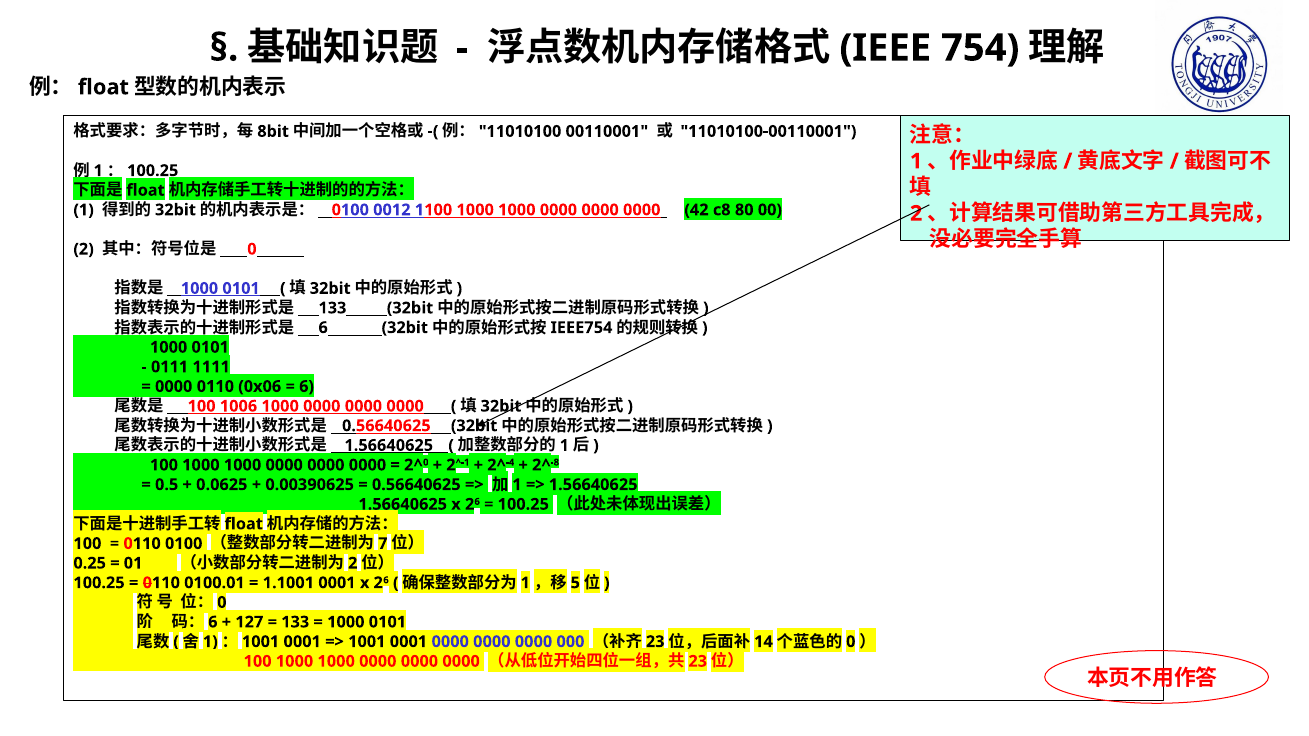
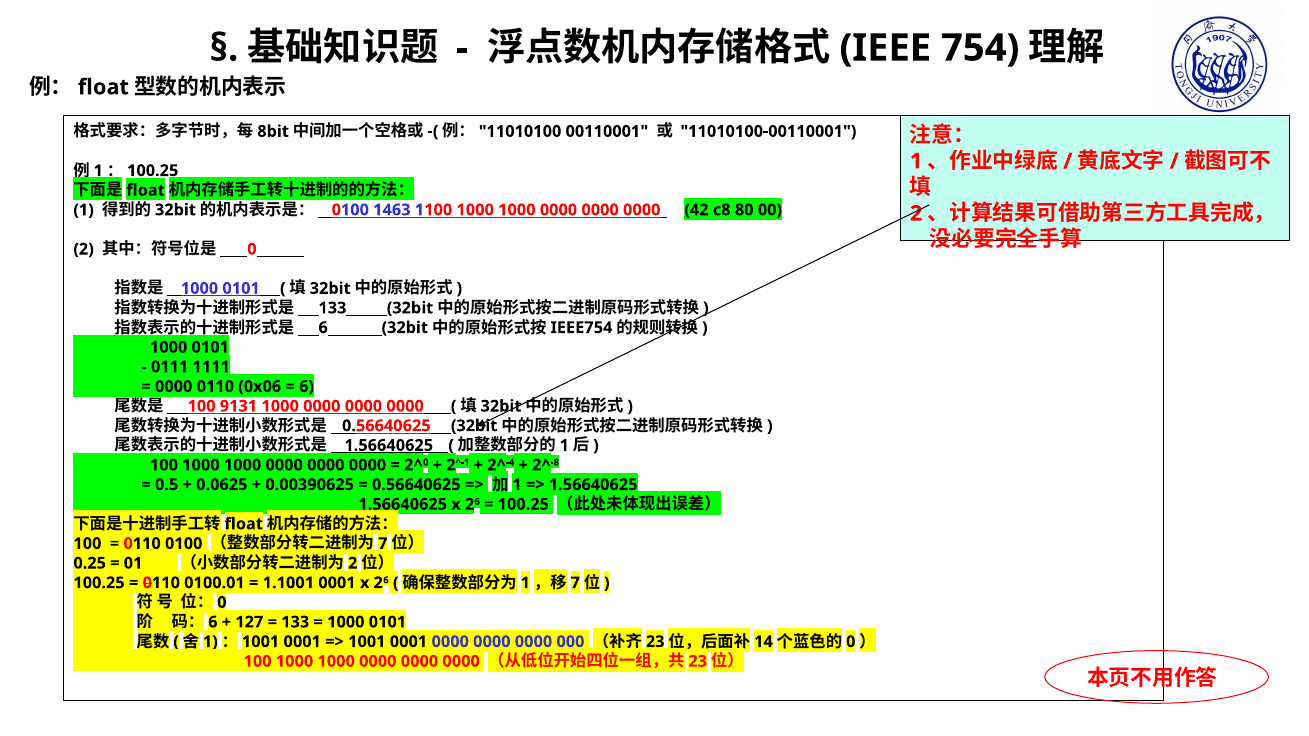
0012: 0012 -> 1463 (392, 210)
1006: 1006 -> 9131 (239, 406)
5: 5 -> 7 (575, 583)
